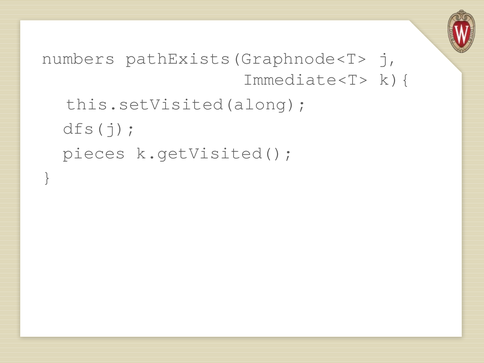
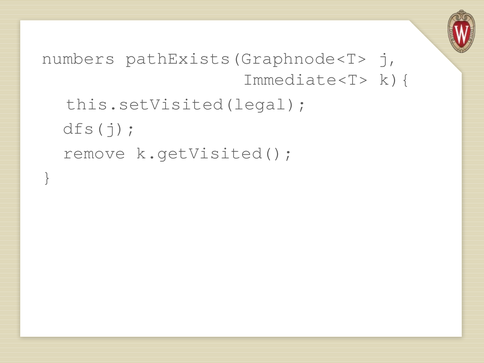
this.setVisited(along: this.setVisited(along -> this.setVisited(legal (187, 104)
pieces: pieces -> remove (94, 153)
